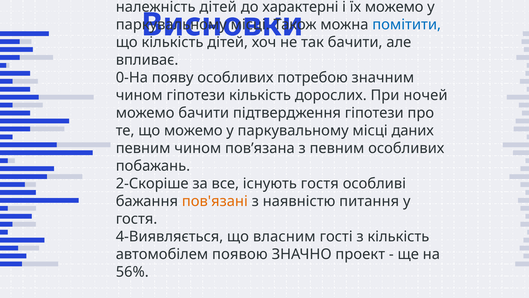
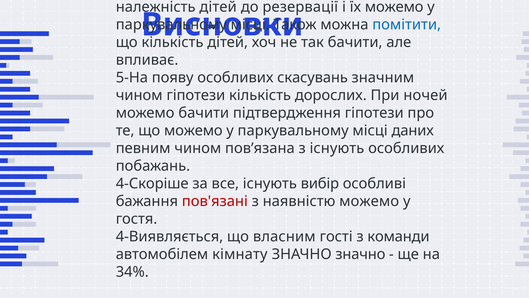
характерні: характерні -> резервації (300, 7)
0-На: 0-На -> 5-На (132, 78)
потребою: потребою -> скасувань (313, 78)
з певним: певним -> існують (337, 148)
2-Скоріше: 2-Скоріше -> 4-Скоріше (152, 183)
існують гостя: гостя -> вибір (320, 183)
пов'язані colour: orange -> red (215, 201)
наявністю питання: питання -> можемо (369, 201)
з кількість: кількість -> команди (398, 236)
появою: появою -> кімнату (240, 254)
ЗНАЧНО проект: проект -> значно (360, 254)
56%: 56% -> 34% (132, 272)
